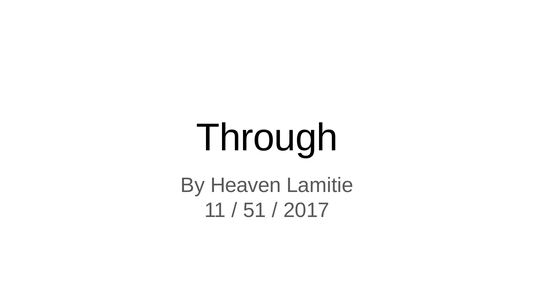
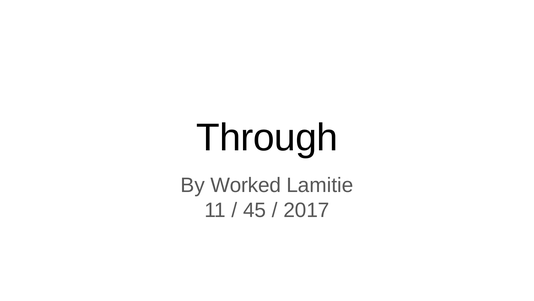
Heaven: Heaven -> Worked (246, 185)
51: 51 -> 45 (255, 210)
